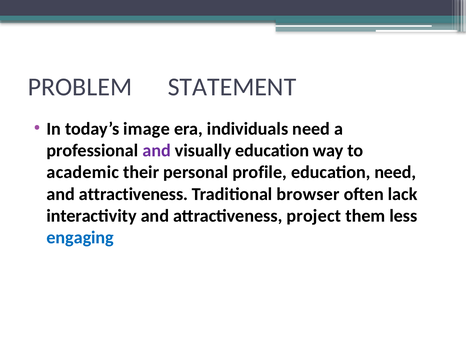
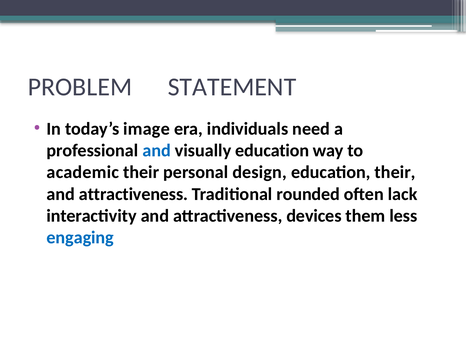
and colour: purple -> blue (157, 151)
profile: profile -> design (260, 173)
education need: need -> their (395, 173)
browser: browser -> rounded (308, 194)
project: project -> devices (314, 216)
